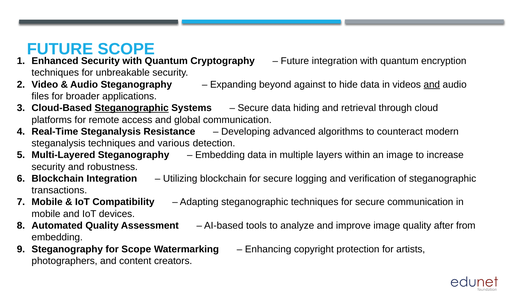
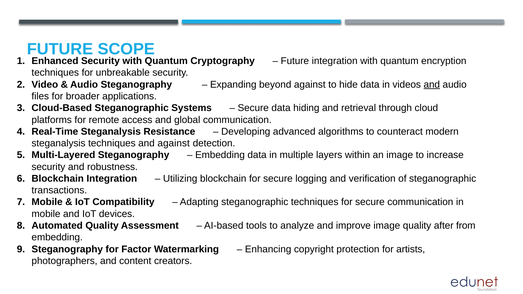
Steganographic underline: present -> none (132, 108)
and various: various -> against (174, 143)
for Scope: Scope -> Factor (136, 249)
